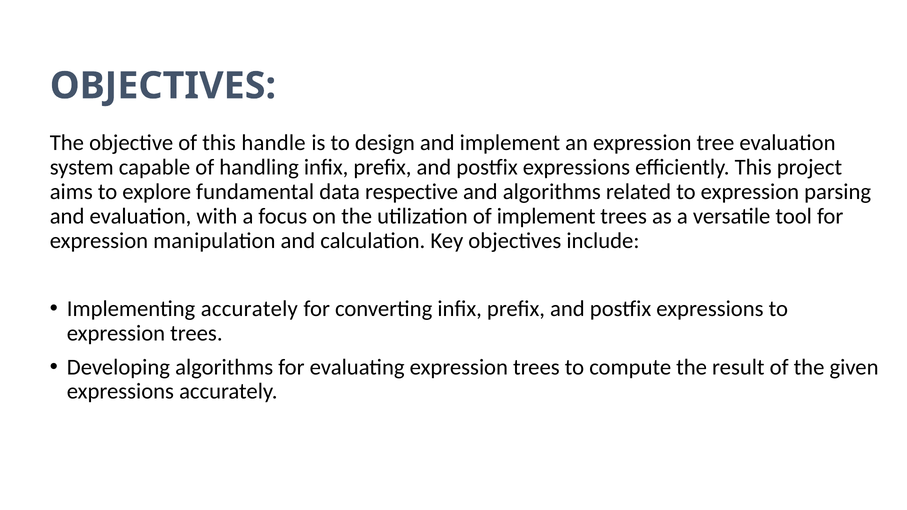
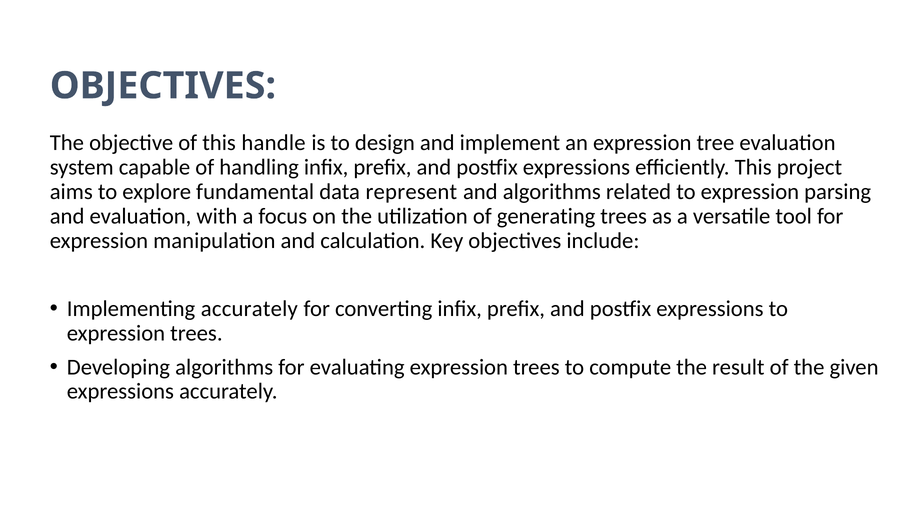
respective: respective -> represent (411, 192)
of implement: implement -> generating (546, 216)
